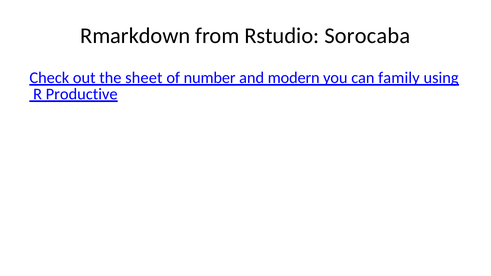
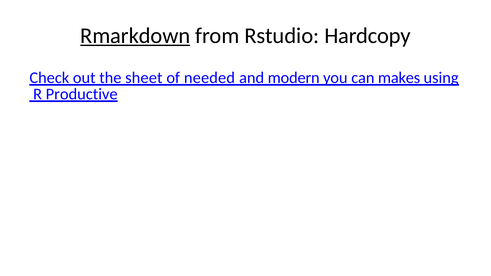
Rmarkdown underline: none -> present (135, 36)
Sorocaba: Sorocaba -> Hardcopy (367, 36)
number: number -> needed (209, 78)
family: family -> makes (399, 78)
